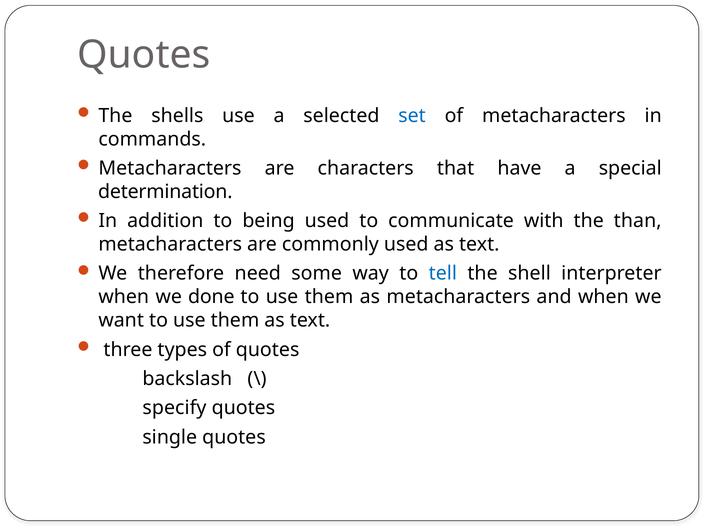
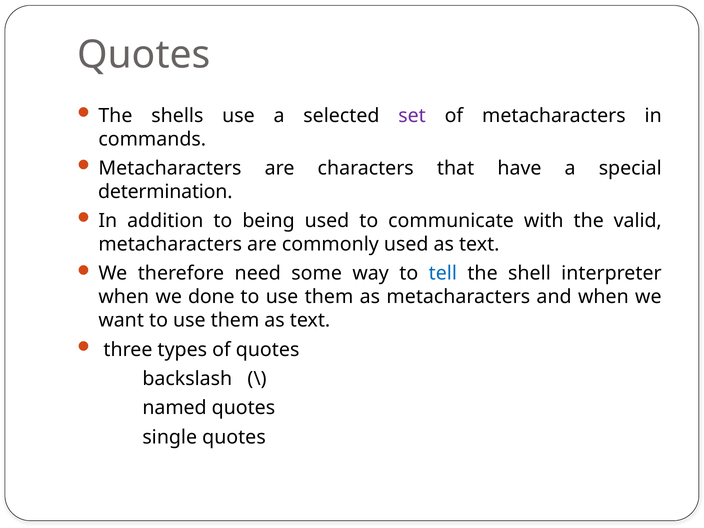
set colour: blue -> purple (412, 116)
than: than -> valid (638, 221)
specify: specify -> named (175, 408)
